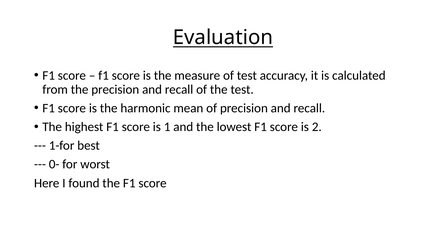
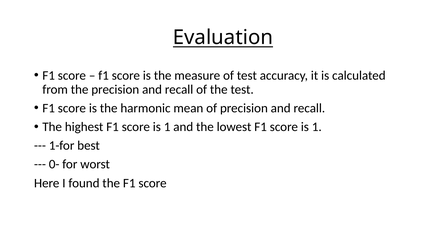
2: 2 -> 1 (317, 127)
